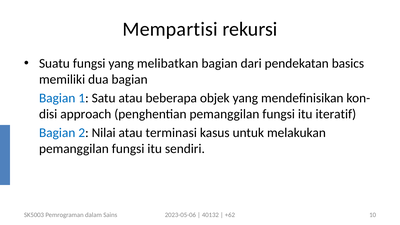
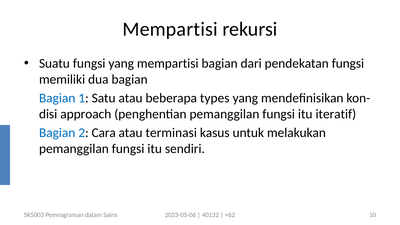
yang melibatkan: melibatkan -> mempartisi (168, 63)
pendekatan basics: basics -> fungsi (348, 63)
objek: objek -> types (215, 98)
Nilai: Nilai -> Cara (104, 133)
